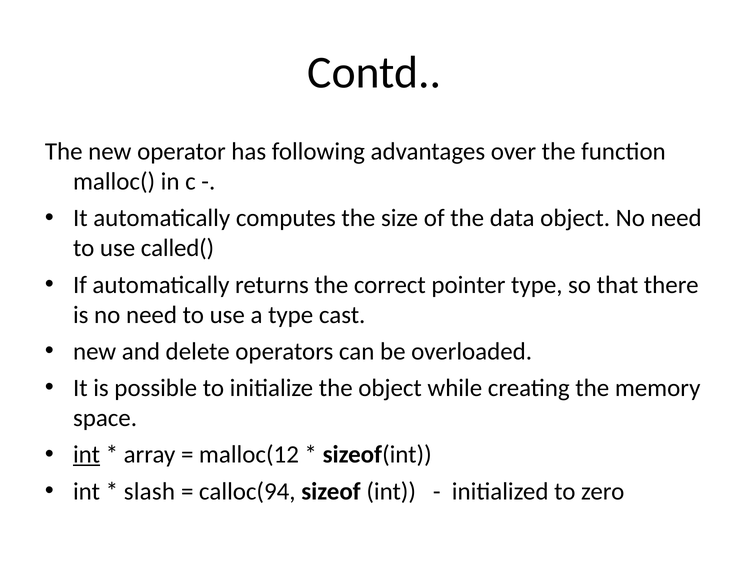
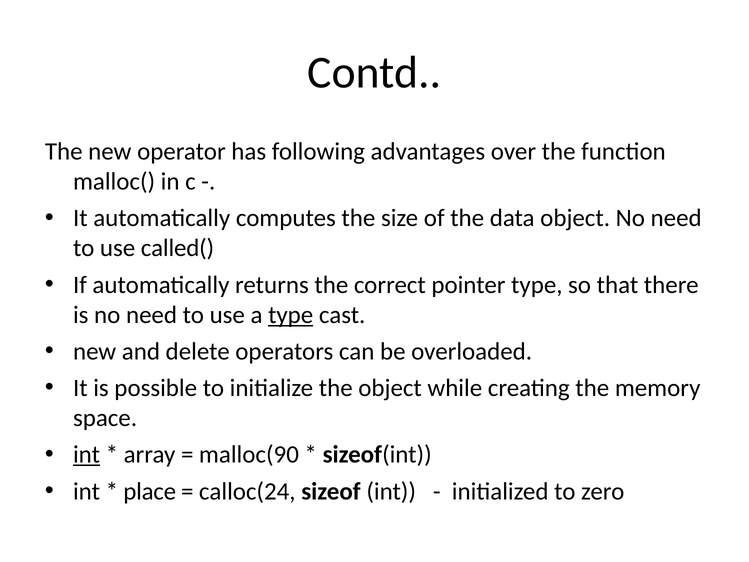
type underline: none -> present (291, 315)
malloc(12: malloc(12 -> malloc(90 (249, 455)
slash: slash -> place (150, 491)
calloc(94: calloc(94 -> calloc(24 (247, 491)
